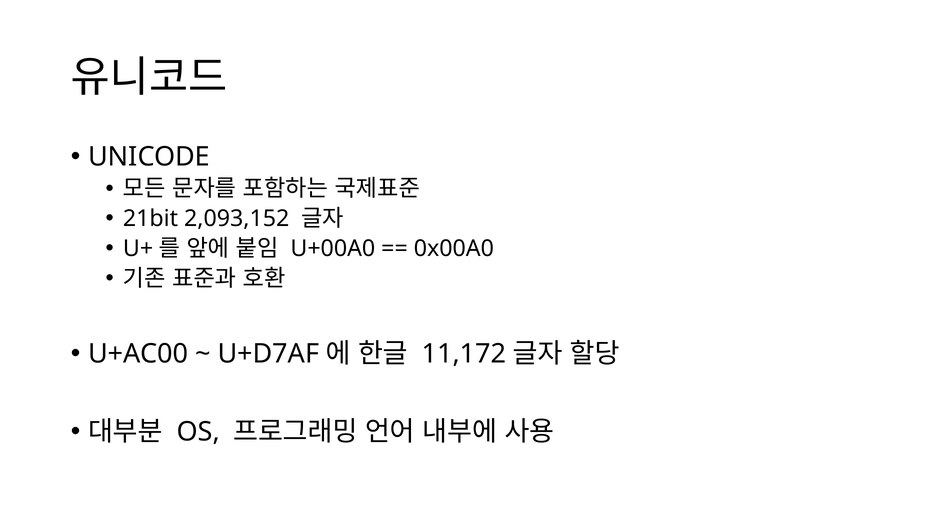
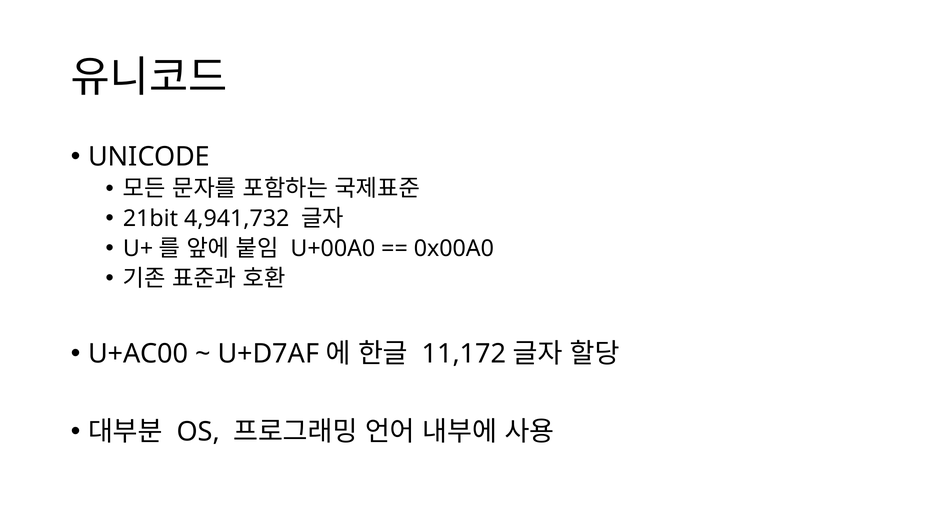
2,093,152: 2,093,152 -> 4,941,732 (237, 219)
